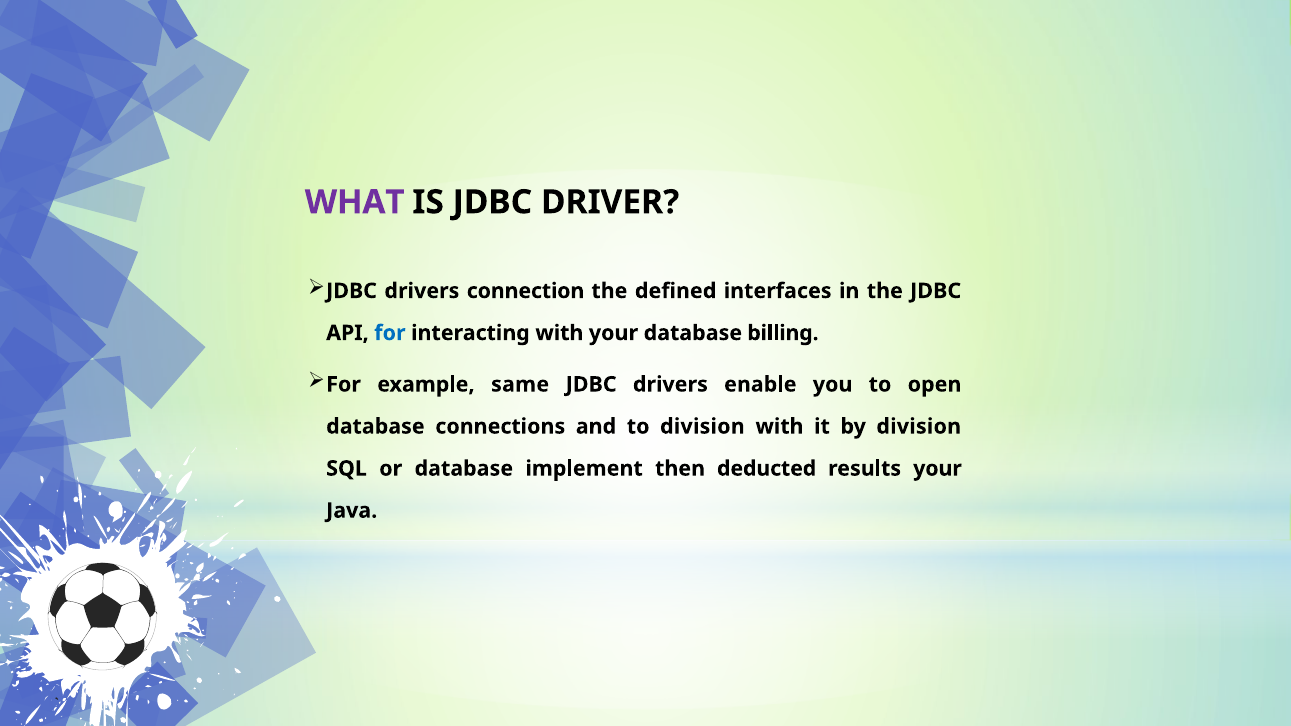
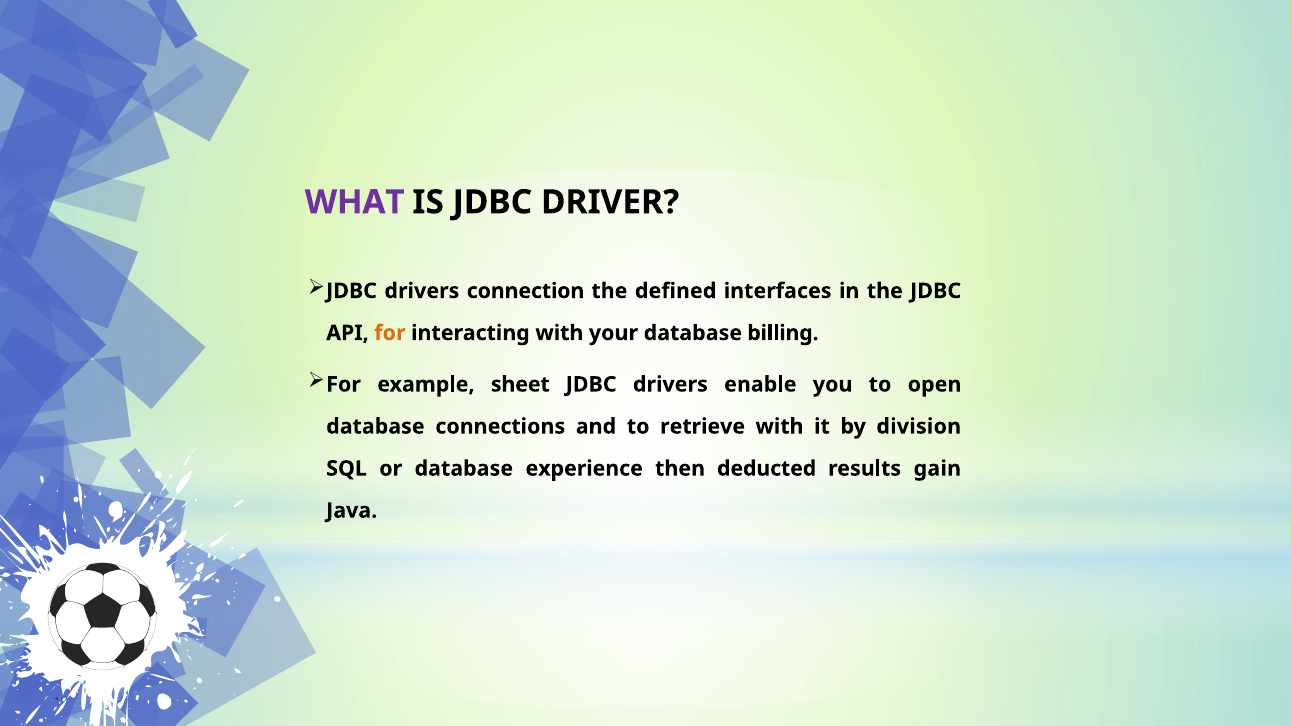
for colour: blue -> orange (390, 333)
same: same -> sheet (520, 385)
to division: division -> retrieve (703, 427)
implement: implement -> experience (584, 469)
results your: your -> gain (937, 469)
